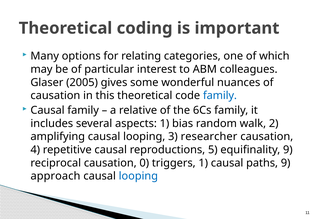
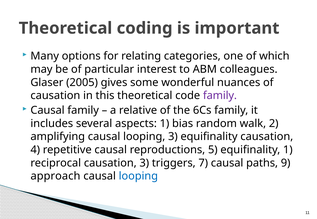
family colour: blue -> purple (220, 96)
3 researcher: researcher -> equifinality (209, 137)
equifinality 9: 9 -> 1 (288, 150)
causation 0: 0 -> 3 (144, 163)
triggers 1: 1 -> 7 (203, 163)
